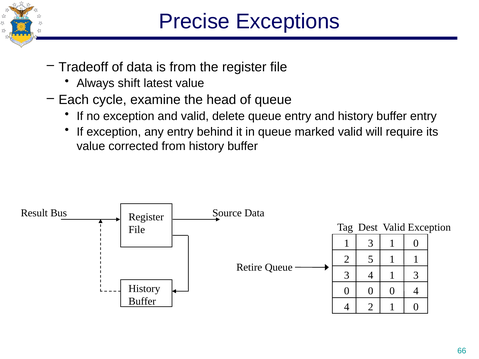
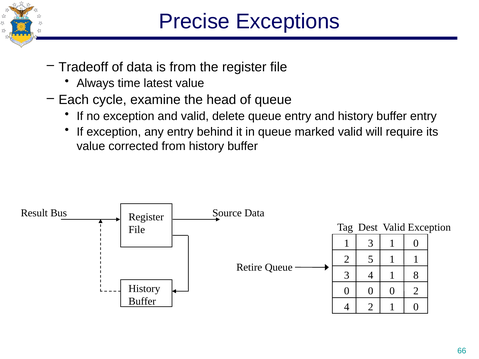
shift: shift -> time (129, 83)
1 3: 3 -> 8 (416, 275)
4: 4 -> 2 (416, 291)
